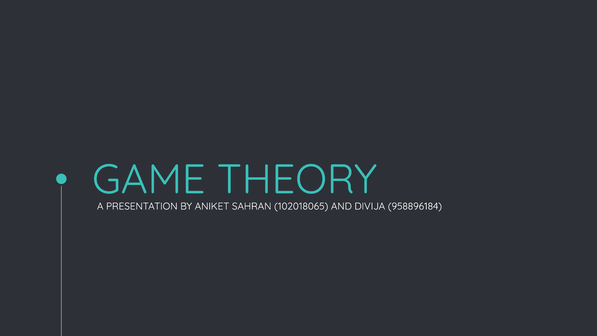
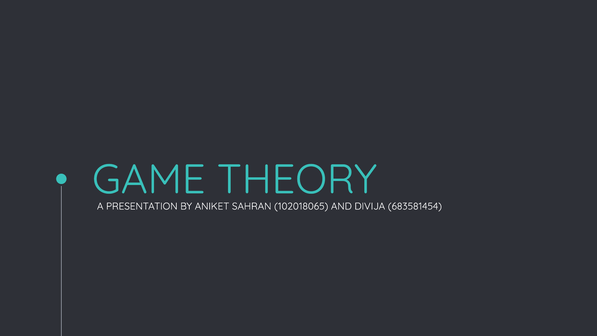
958896184: 958896184 -> 683581454 (415, 206)
